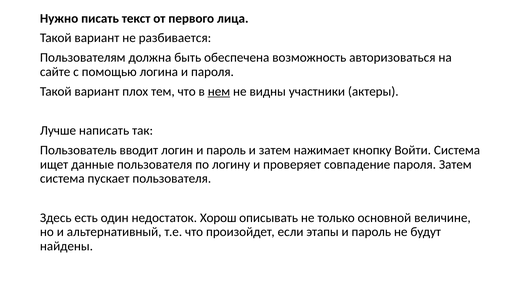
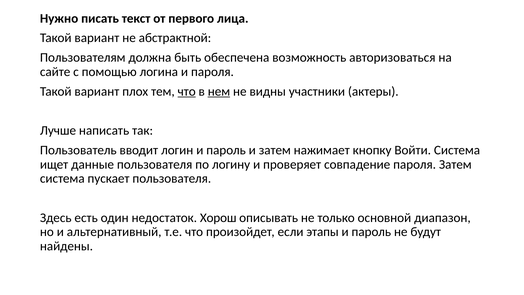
разбивается: разбивается -> абстрактной (175, 38)
что underline: none -> present (187, 91)
величине: величине -> диапазон (442, 218)
